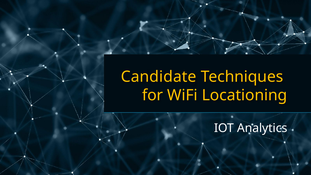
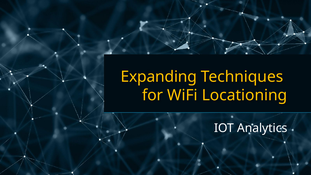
Candidate: Candidate -> Expanding (159, 77)
